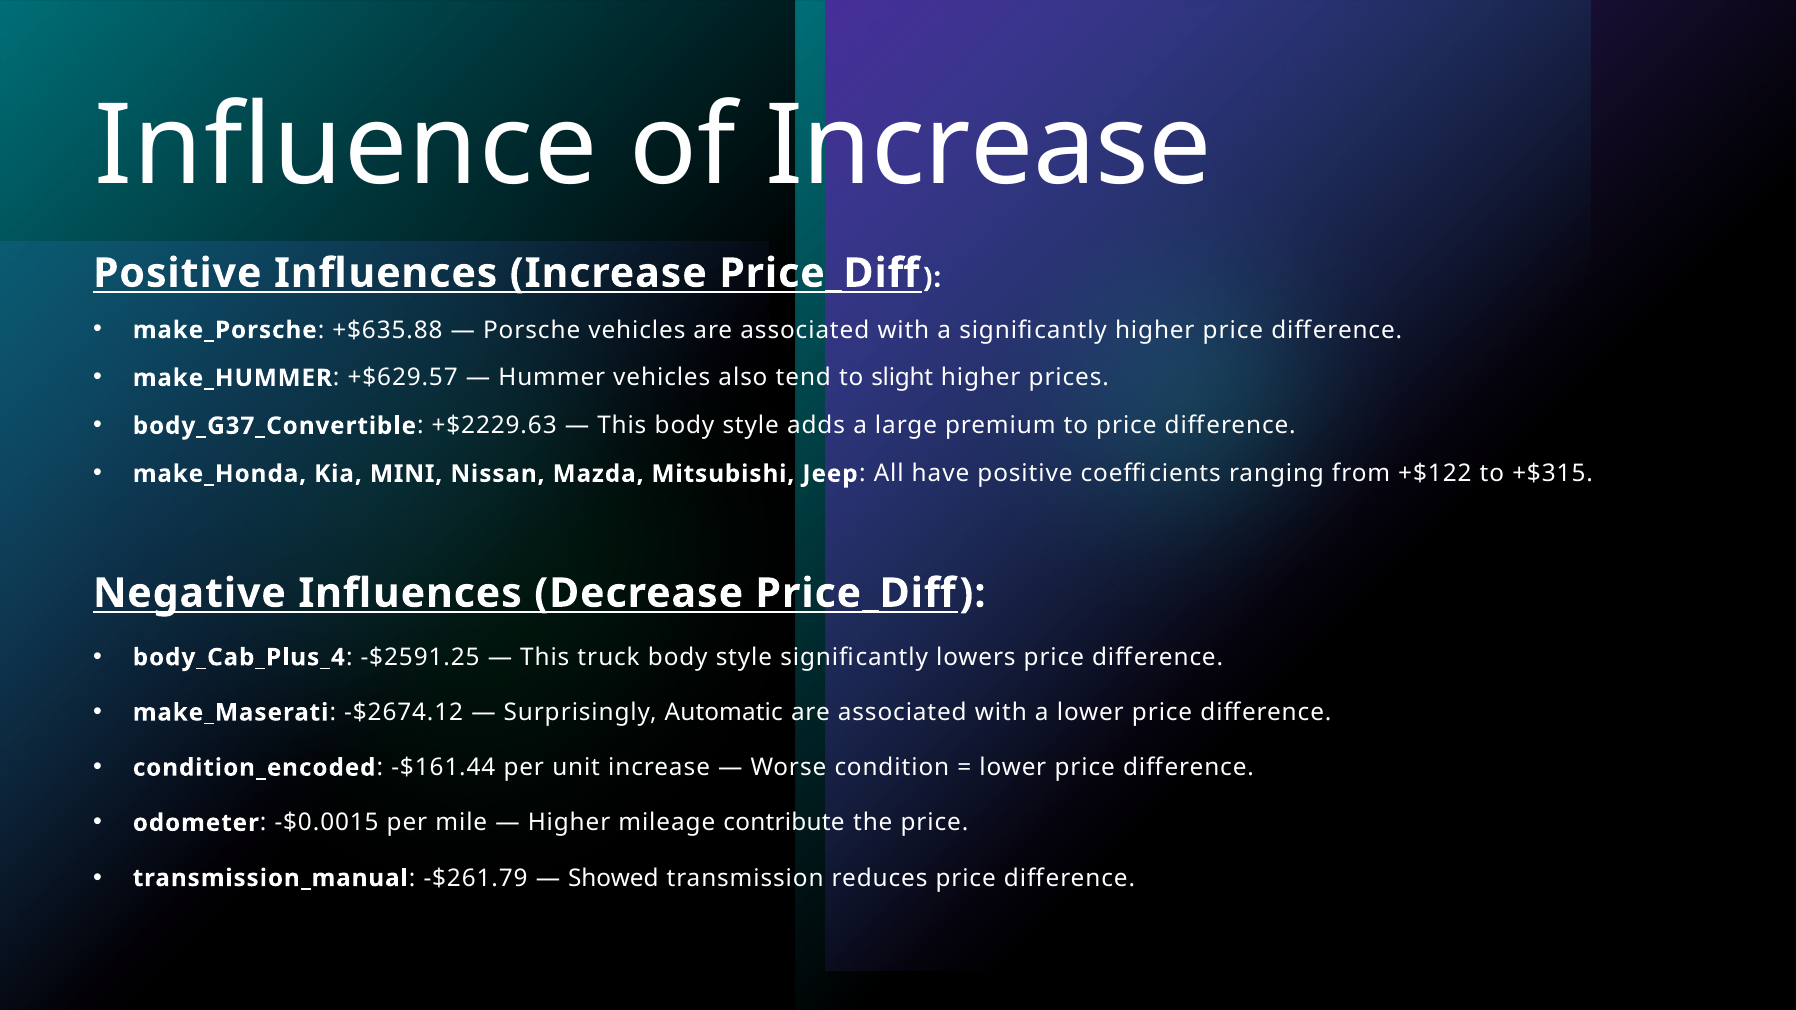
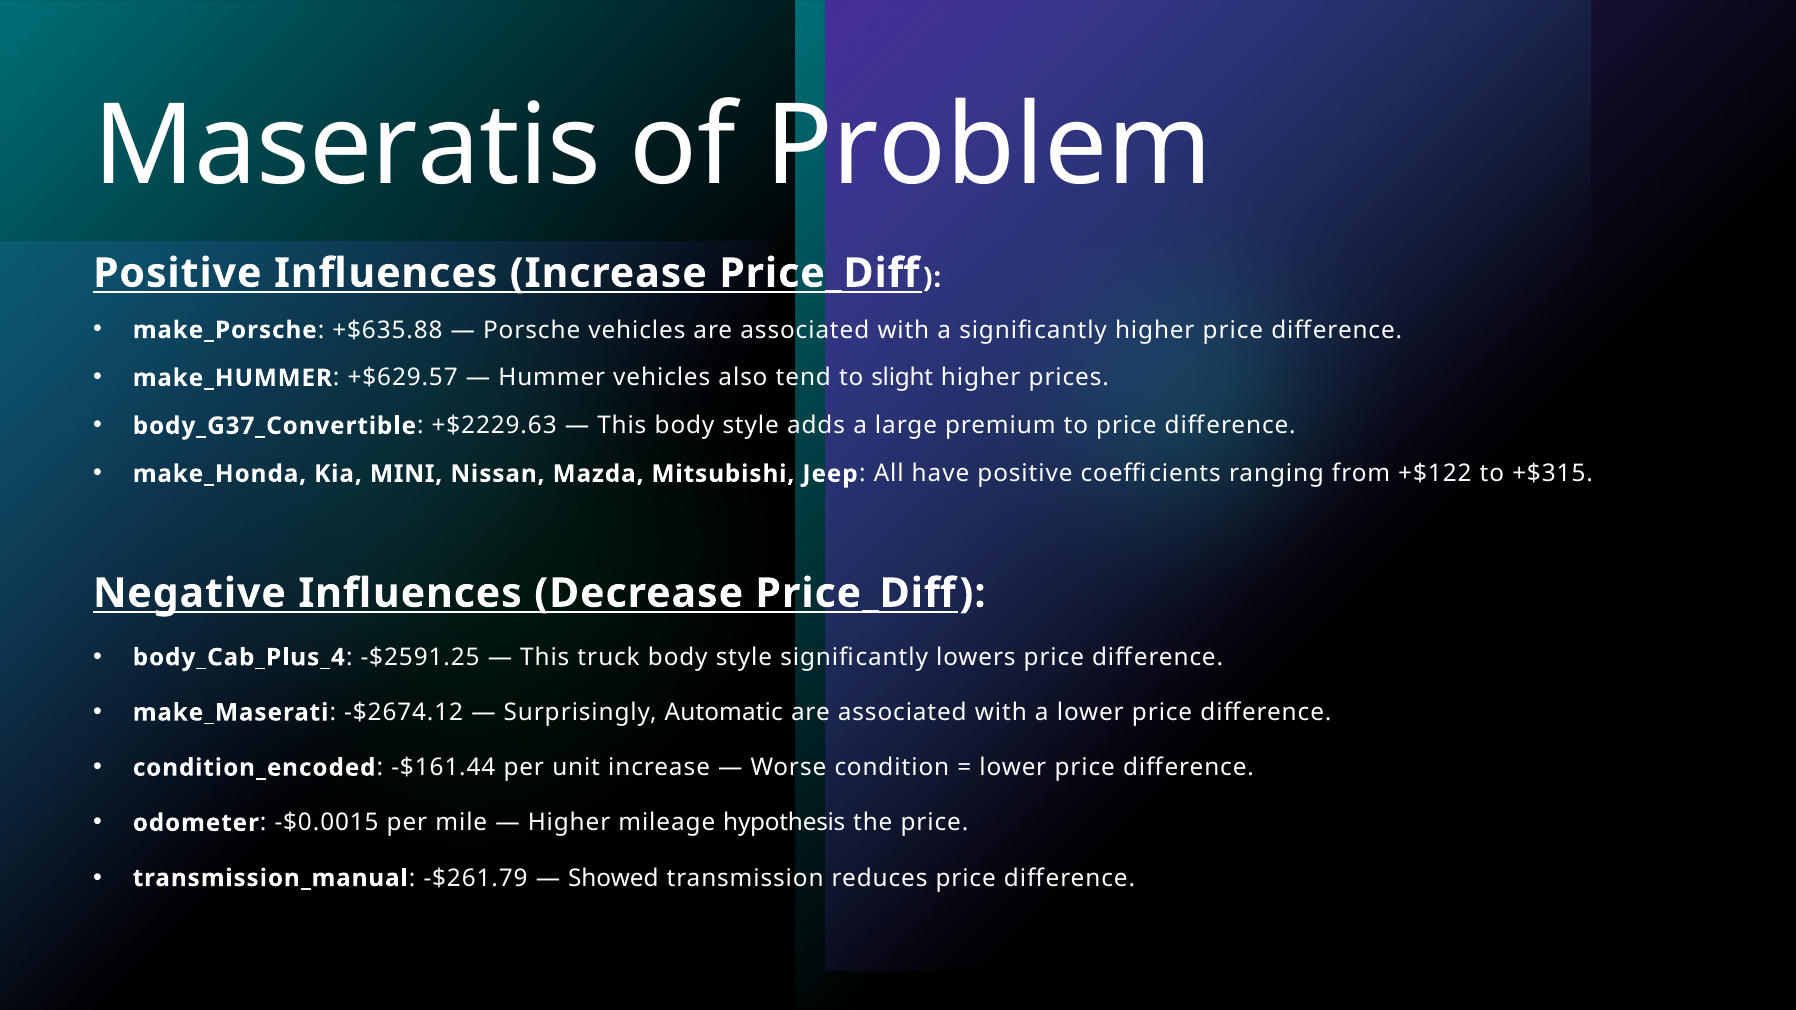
Influence: Influence -> Maseratis (347, 146)
of Increase: Increase -> Problem (989, 146)
contribute: contribute -> hypothesis (784, 823)
